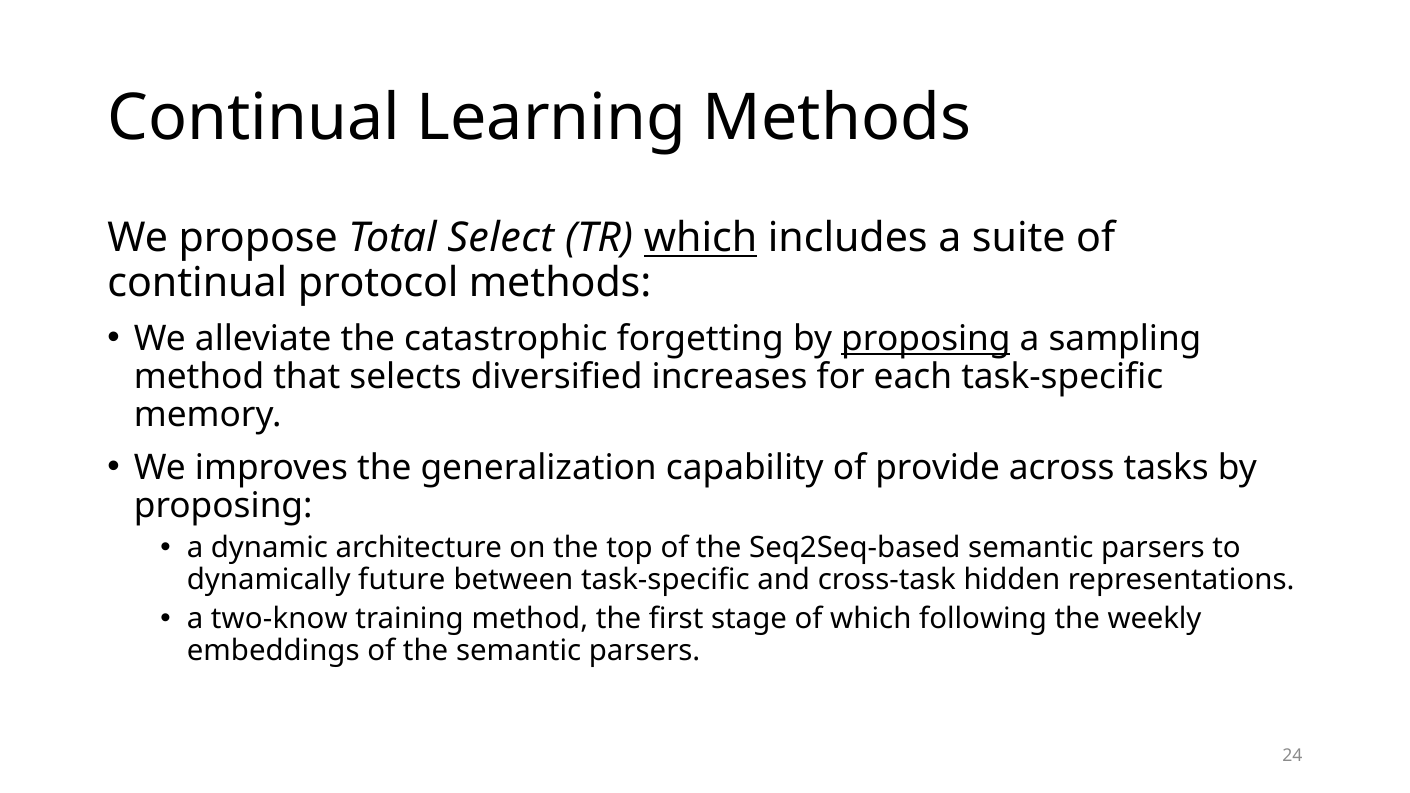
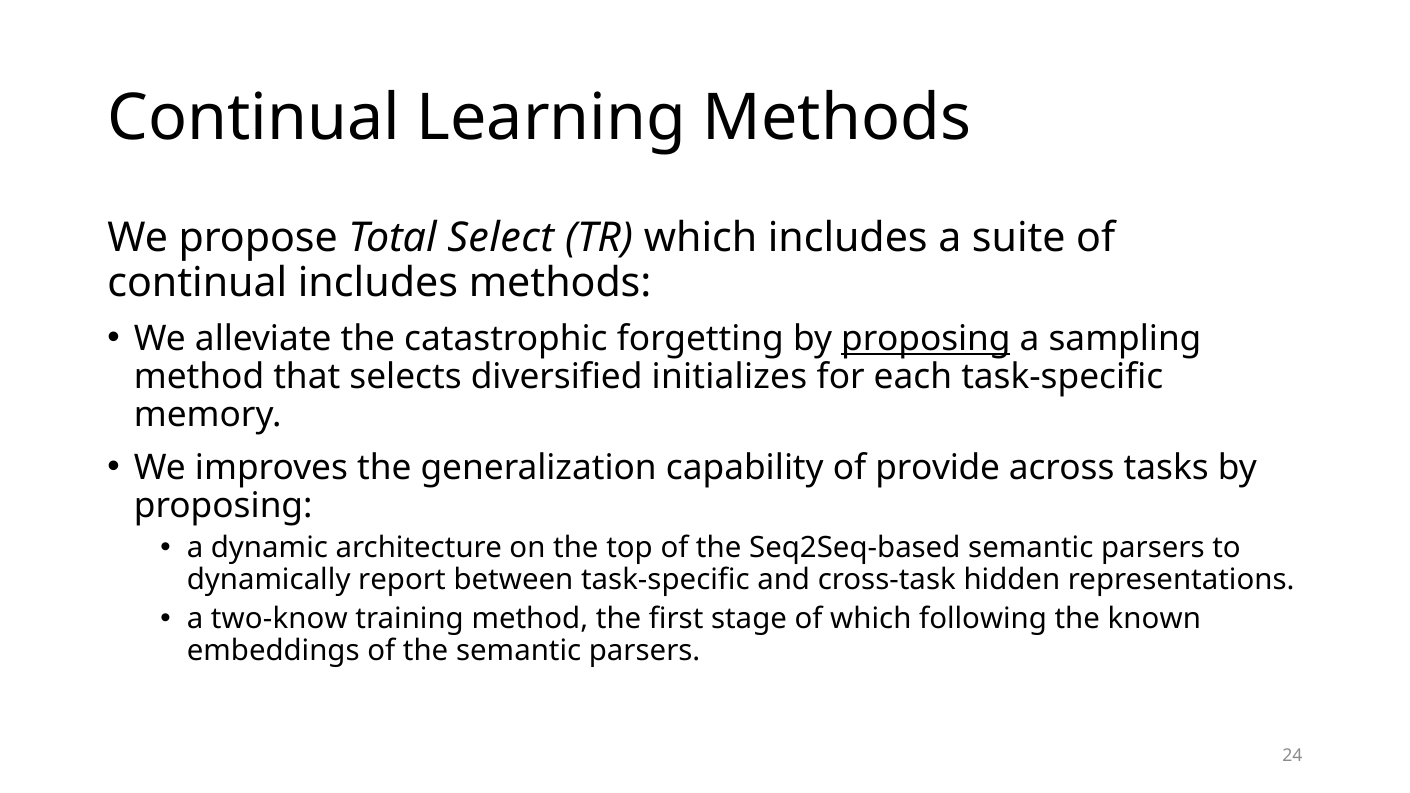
which underline: present -> none (701, 238)
continual protocol: protocol -> includes (378, 283)
increases: increases -> initializes (729, 377)
future: future -> report (402, 580)
weekly: weekly -> known (1154, 619)
